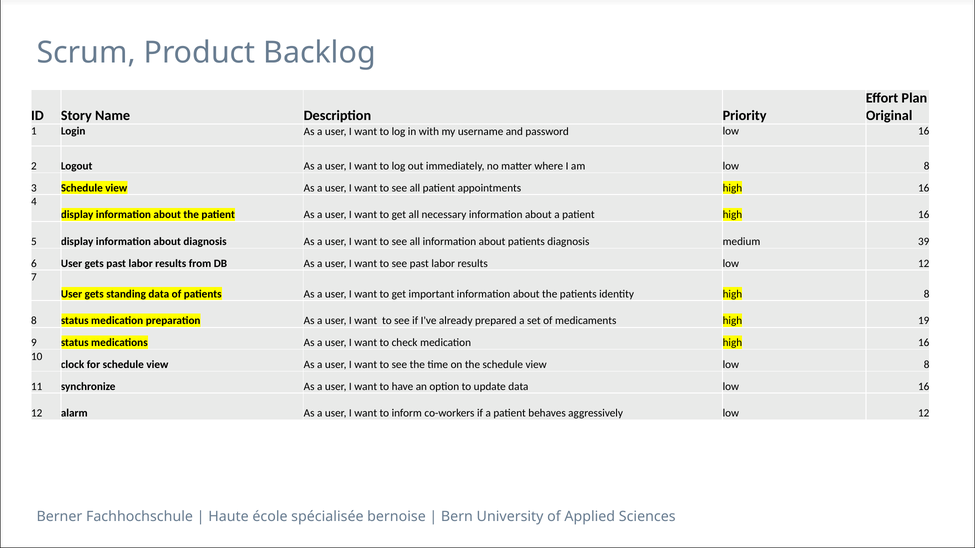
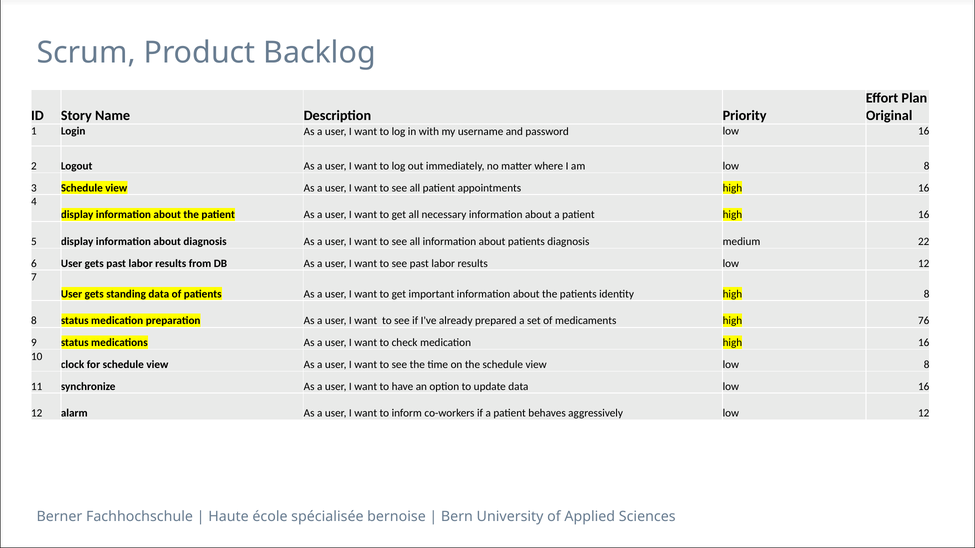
39: 39 -> 22 (924, 241)
19: 19 -> 76 (924, 320)
